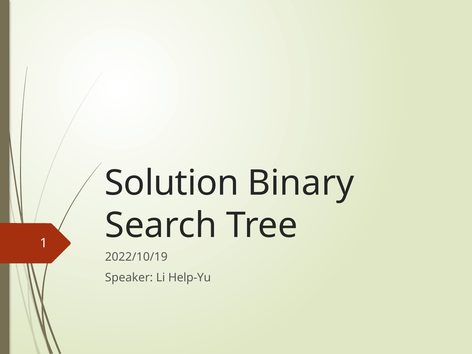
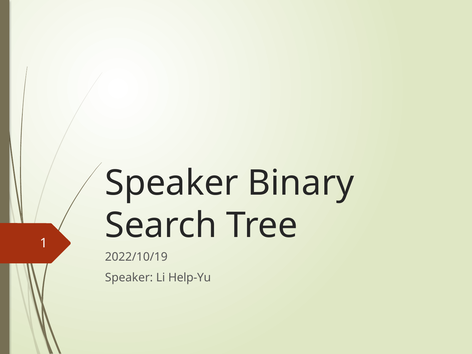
Solution: Solution -> Speaker (172, 183)
